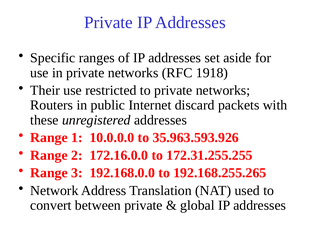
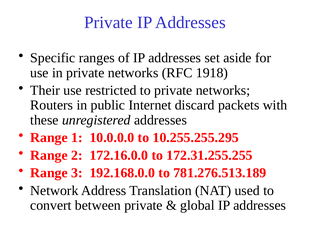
35.963.593.926: 35.963.593.926 -> 10.255.255.295 (196, 138)
192.168.255.265: 192.168.255.265 -> 781.276.513.189 (220, 173)
